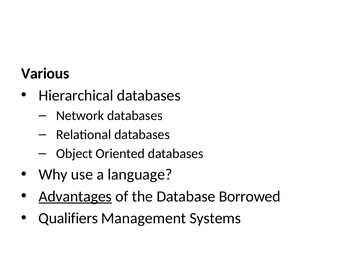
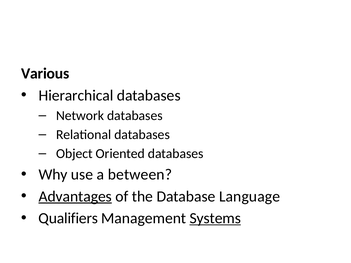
language: language -> between (140, 175)
Borrowed: Borrowed -> Language (250, 197)
Systems underline: none -> present (215, 218)
